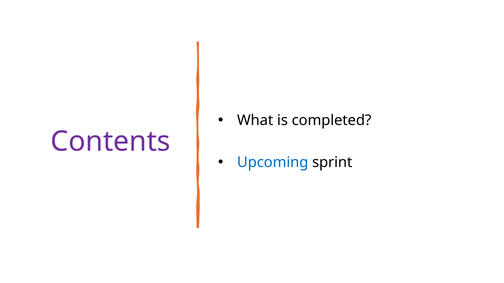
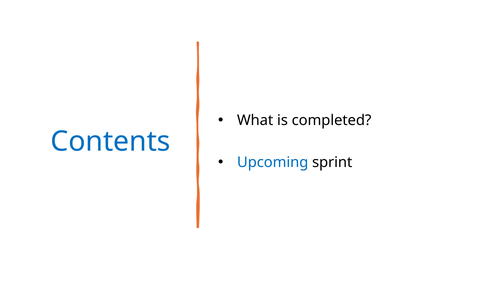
Contents colour: purple -> blue (110, 142)
